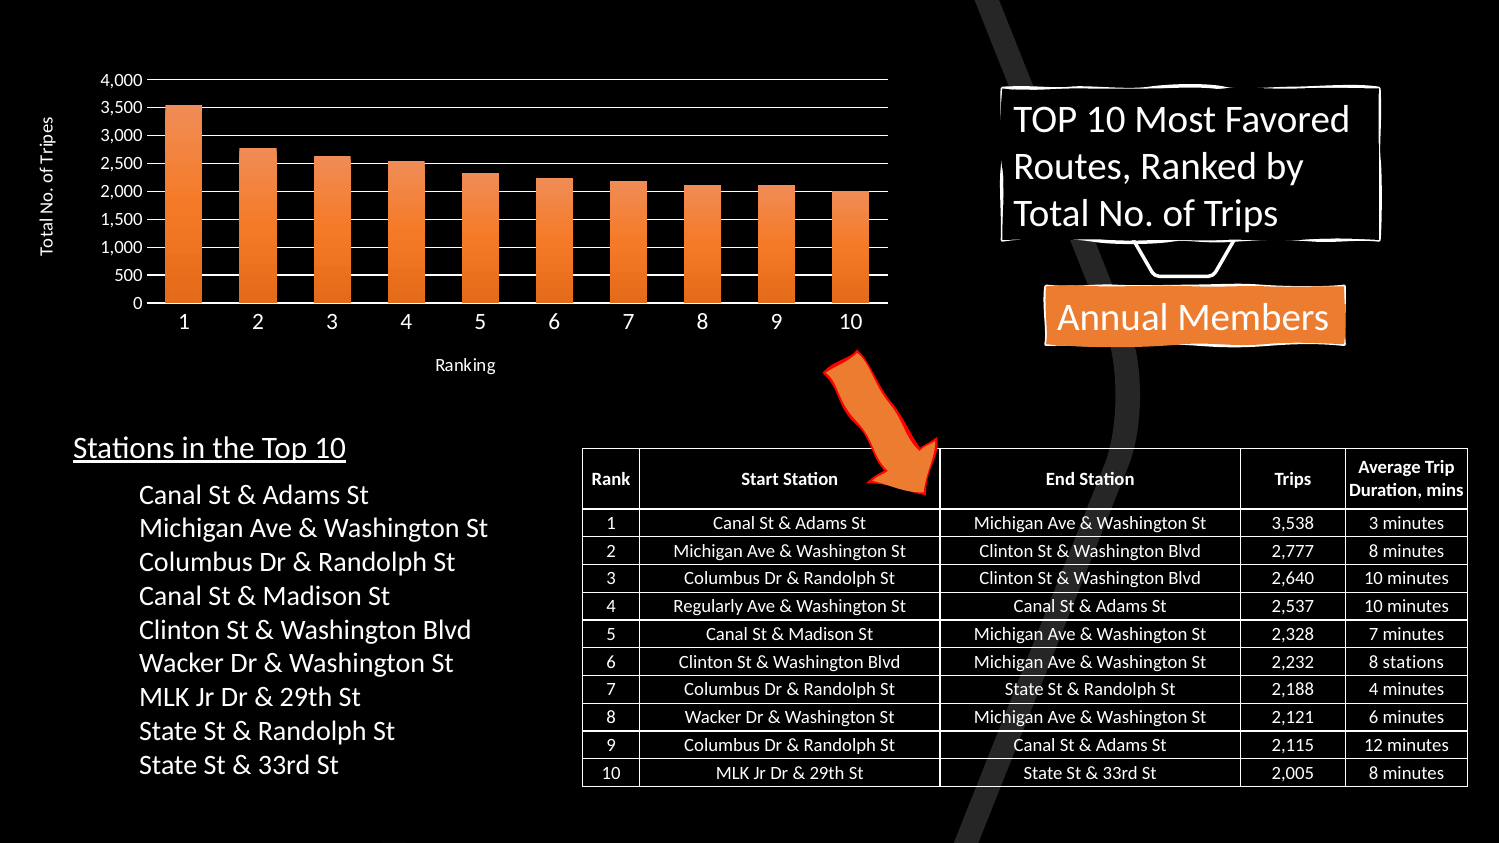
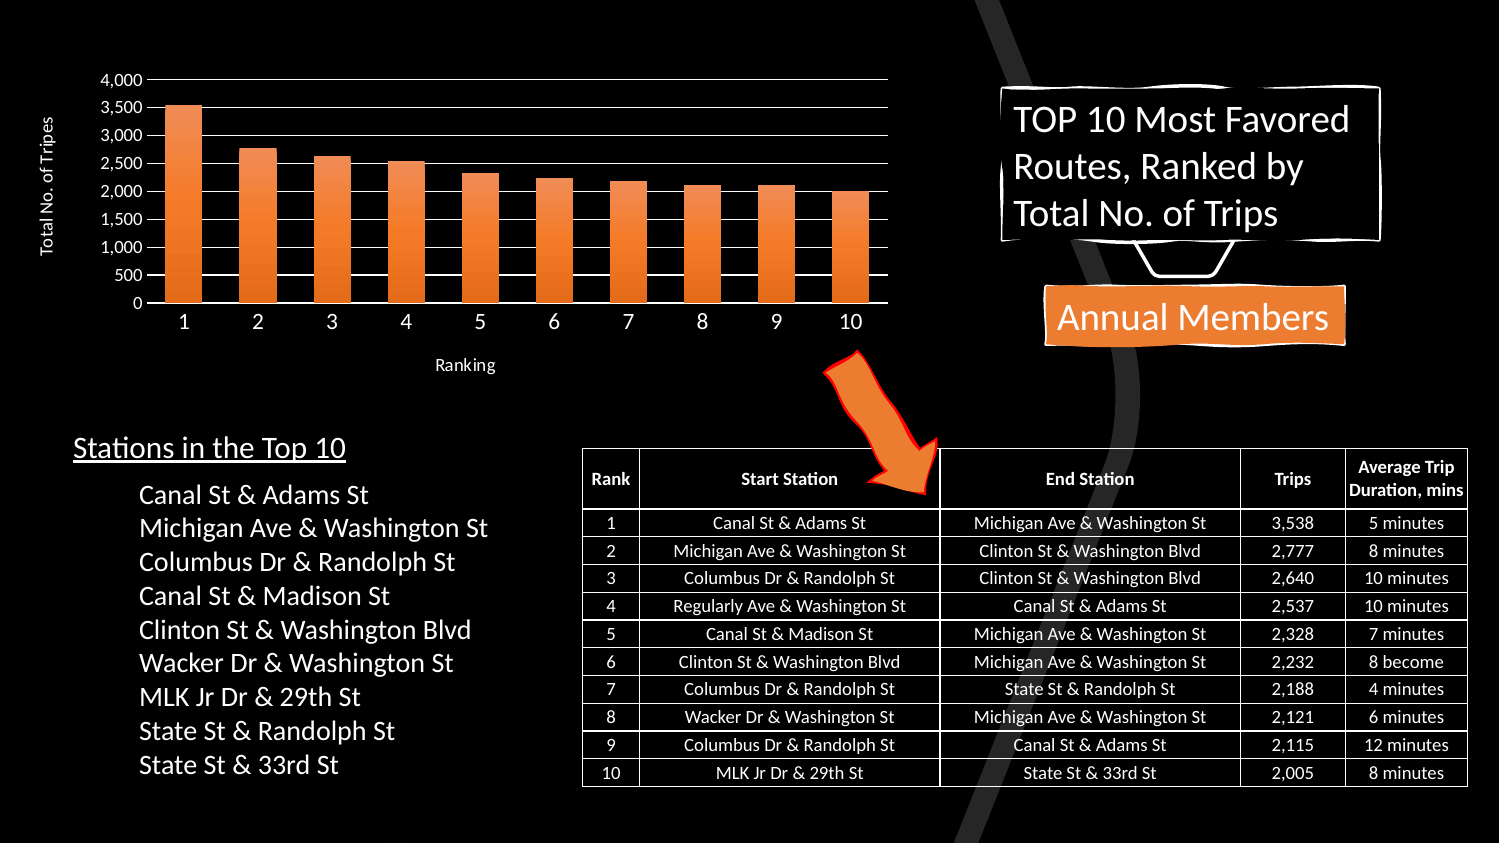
3,538 3: 3 -> 5 (1374, 523)
8 stations: stations -> become (1413, 662)
